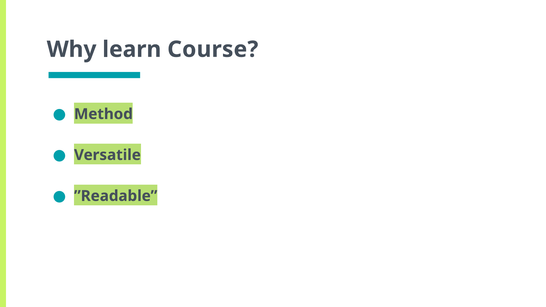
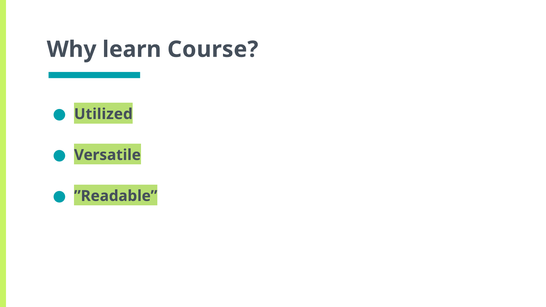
Method: Method -> Utilized (103, 114)
